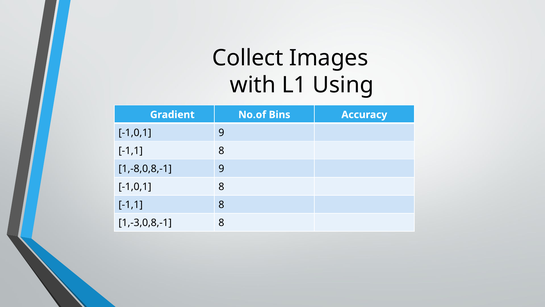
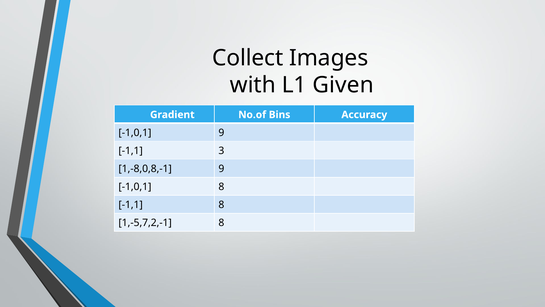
Using: Using -> Given (343, 85)
8: 8 -> 3 (221, 151)
1,-3,0,8,-1: 1,-3,0,8,-1 -> 1,-5,7,2,-1 (145, 223)
